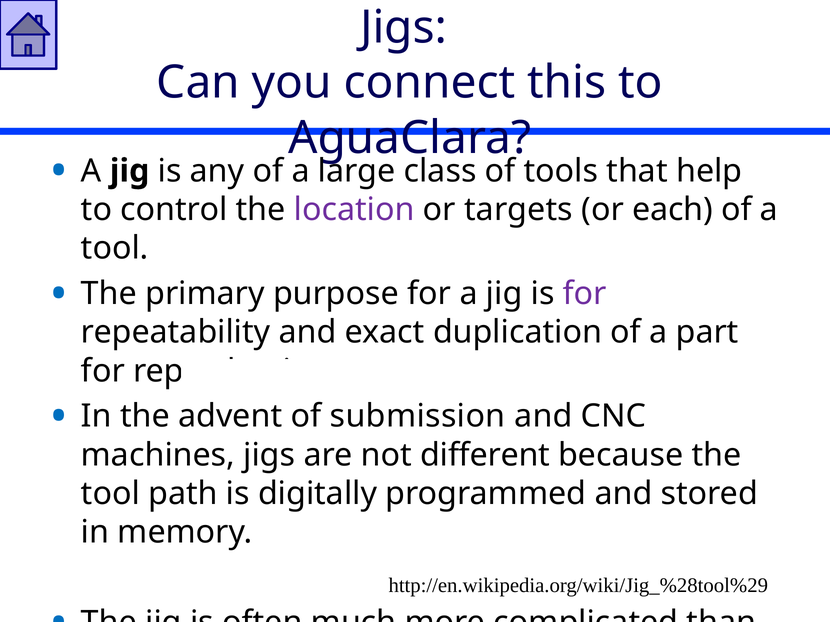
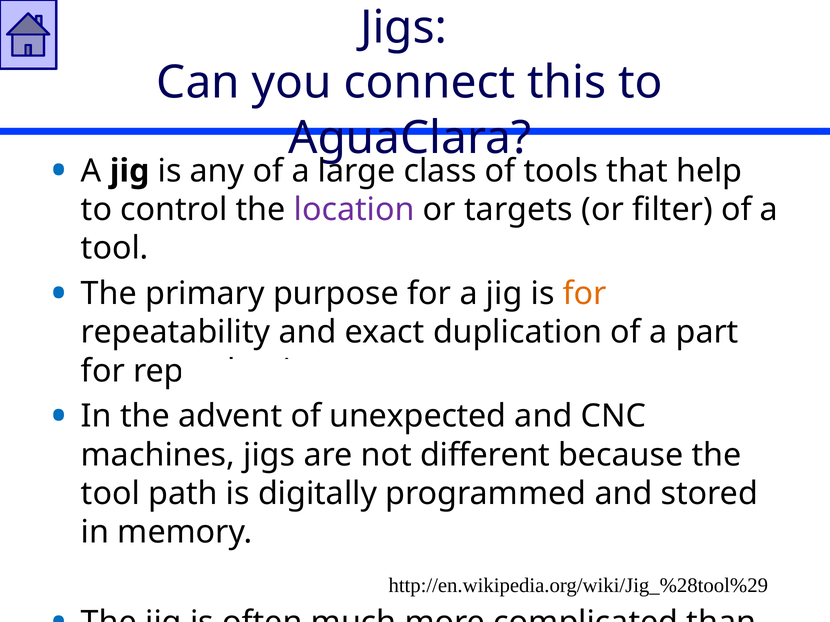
each: each -> filter (672, 210)
for colour: purple -> orange (585, 294)
submission: submission -> unexpected (418, 417)
